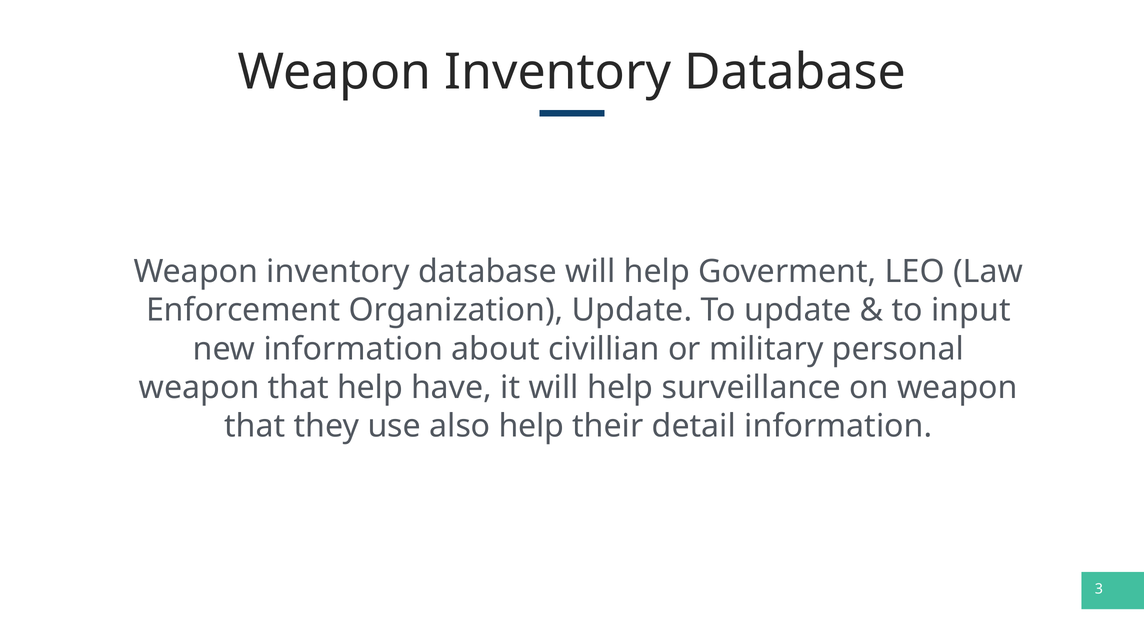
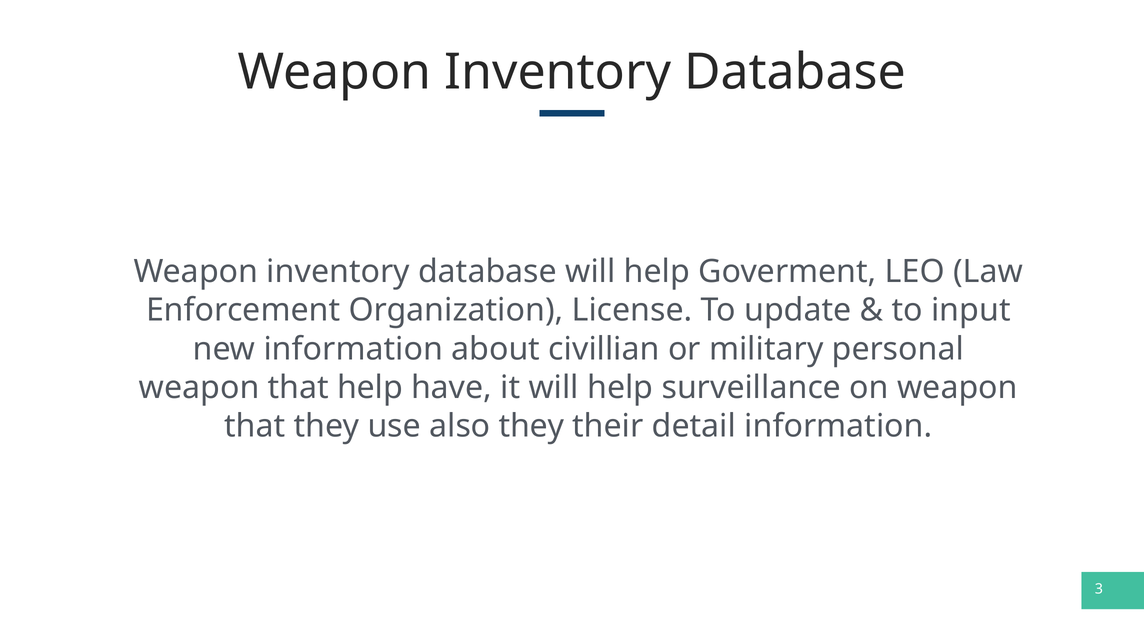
Organization Update: Update -> License (632, 310)
also help: help -> they (532, 426)
